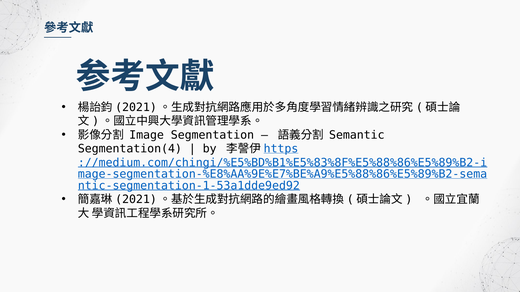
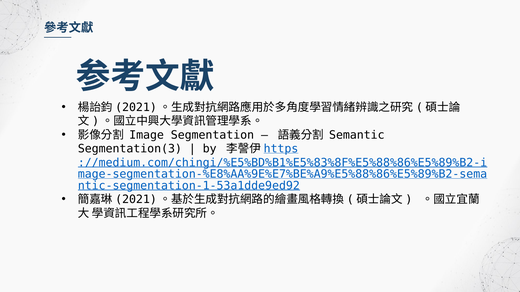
Segmentation(4: Segmentation(4 -> Segmentation(3 (130, 149)
